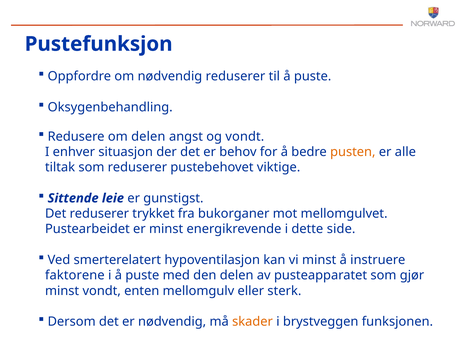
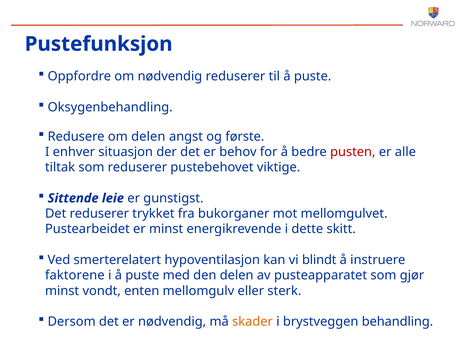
og vondt: vondt -> første (245, 137)
pusten colour: orange -> red (353, 152)
side: side -> skitt (341, 229)
vi minst: minst -> blindt (319, 260)
funksjonen: funksjonen -> behandling (397, 322)
